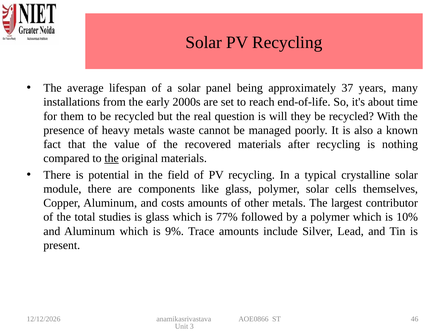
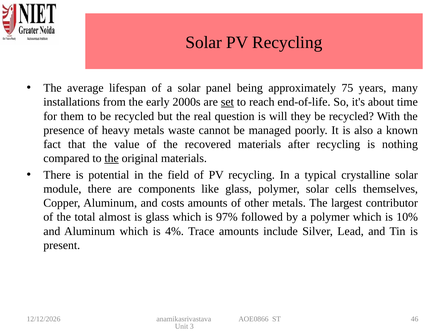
37: 37 -> 75 (347, 88)
set underline: none -> present (227, 102)
studies: studies -> almost (115, 217)
77%: 77% -> 97% (227, 217)
9%: 9% -> 4% (175, 231)
